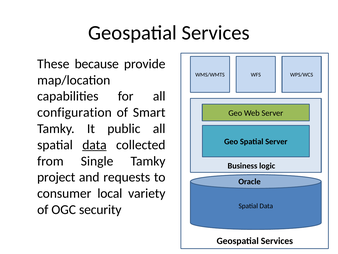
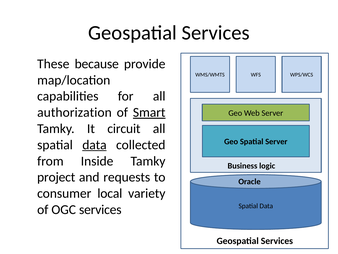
configuration: configuration -> authorization (74, 112)
Smart underline: none -> present (149, 112)
public: public -> circuit (124, 128)
Single: Single -> Inside (97, 161)
OGC security: security -> services (100, 209)
